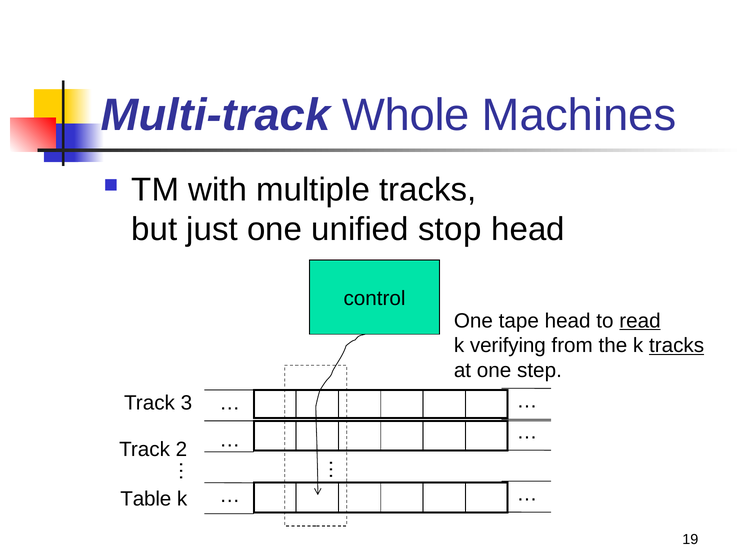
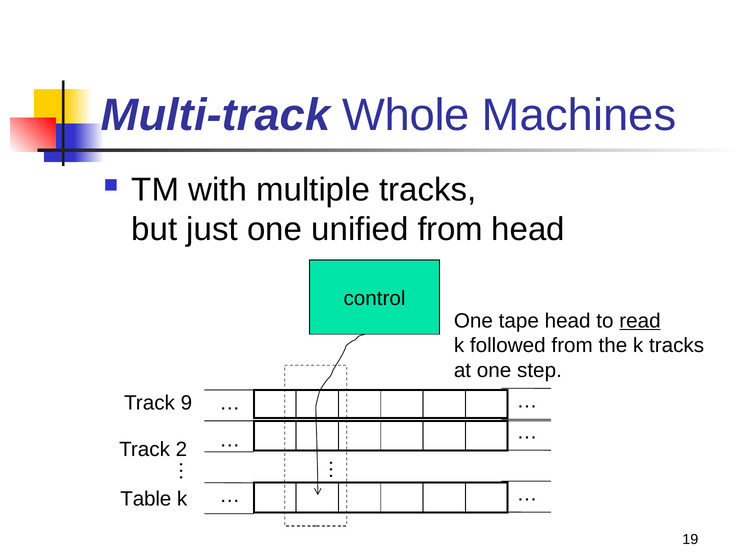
unified stop: stop -> from (450, 229)
verifying: verifying -> followed (508, 346)
tracks underline: present -> none (677, 346)
3: 3 -> 9 (186, 403)
